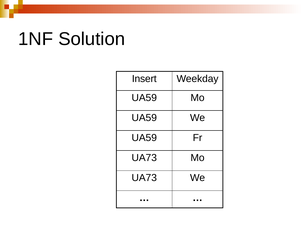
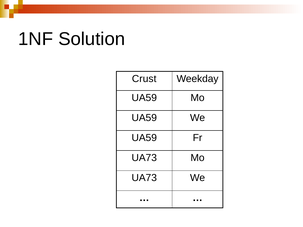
Insert: Insert -> Crust (144, 79)
